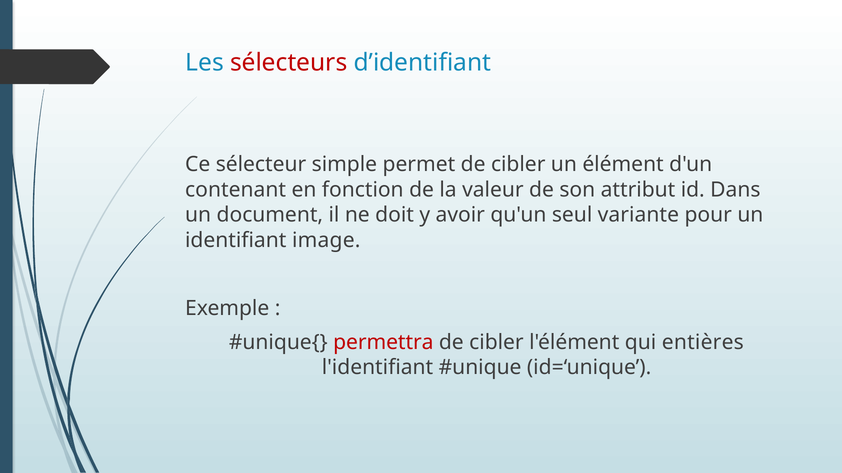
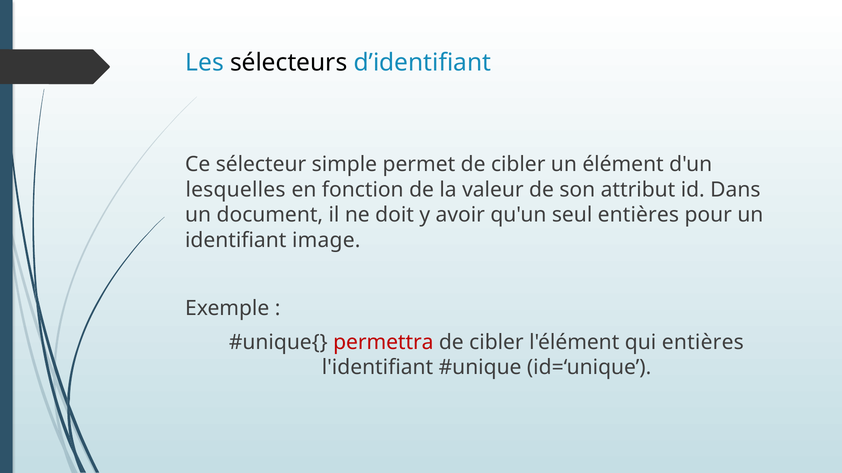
sélecteurs colour: red -> black (289, 63)
contenant: contenant -> lesquelles (235, 190)
seul variante: variante -> entières (638, 215)
